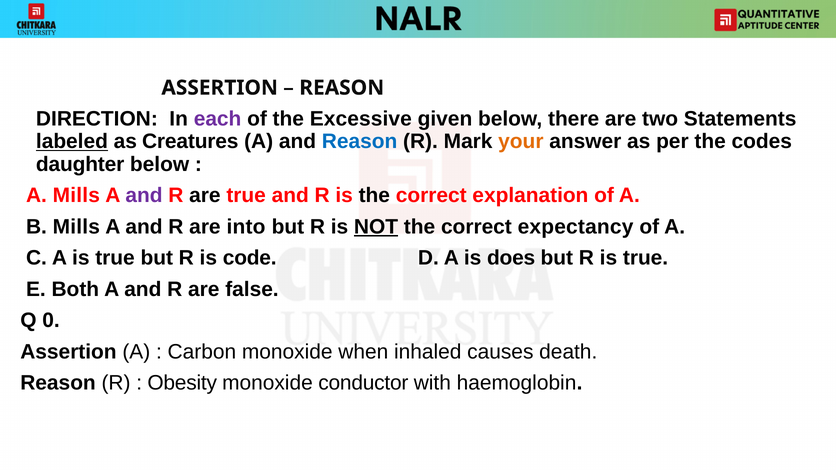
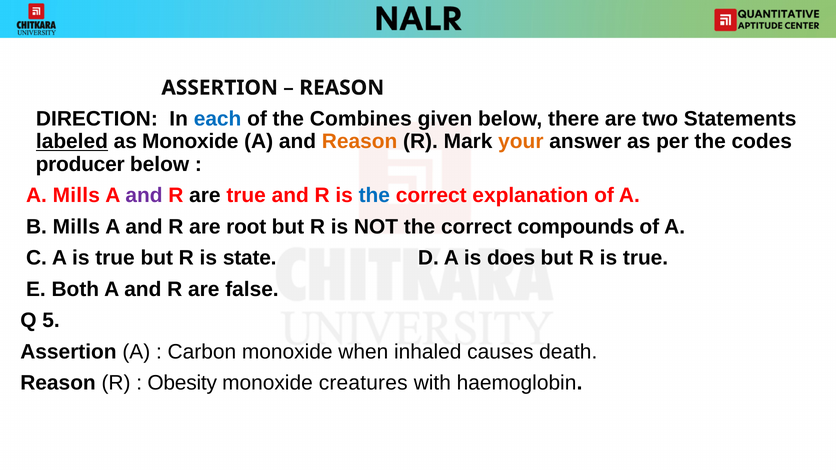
each colour: purple -> blue (218, 119)
Excessive: Excessive -> Combines (361, 119)
as Creatures: Creatures -> Monoxide (190, 142)
Reason colour: blue -> orange (360, 142)
daughter: daughter -> producer (80, 164)
the colour: black -> blue (374, 195)
into: into -> root (246, 227)
NOT underline: present -> none (376, 227)
expectancy: expectancy -> compounds (576, 227)
code: code -> state (250, 258)
0: 0 -> 5 (51, 321)
conductor: conductor -> creatures (363, 383)
